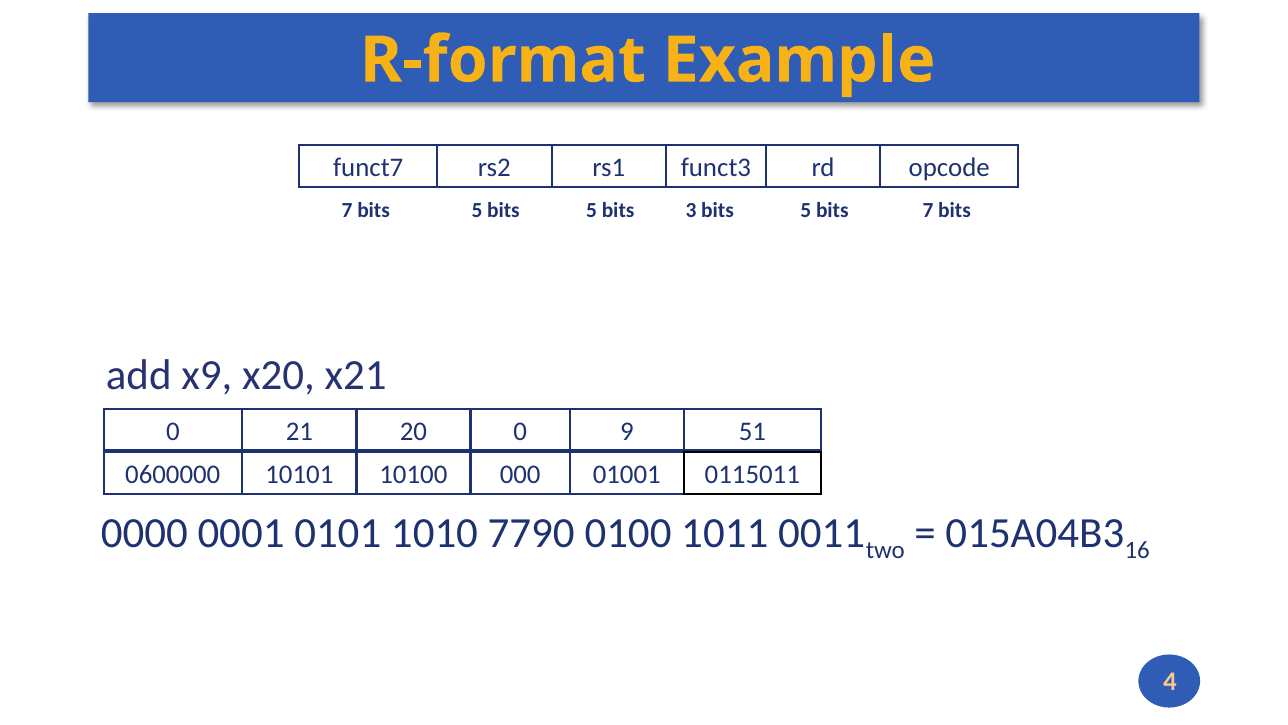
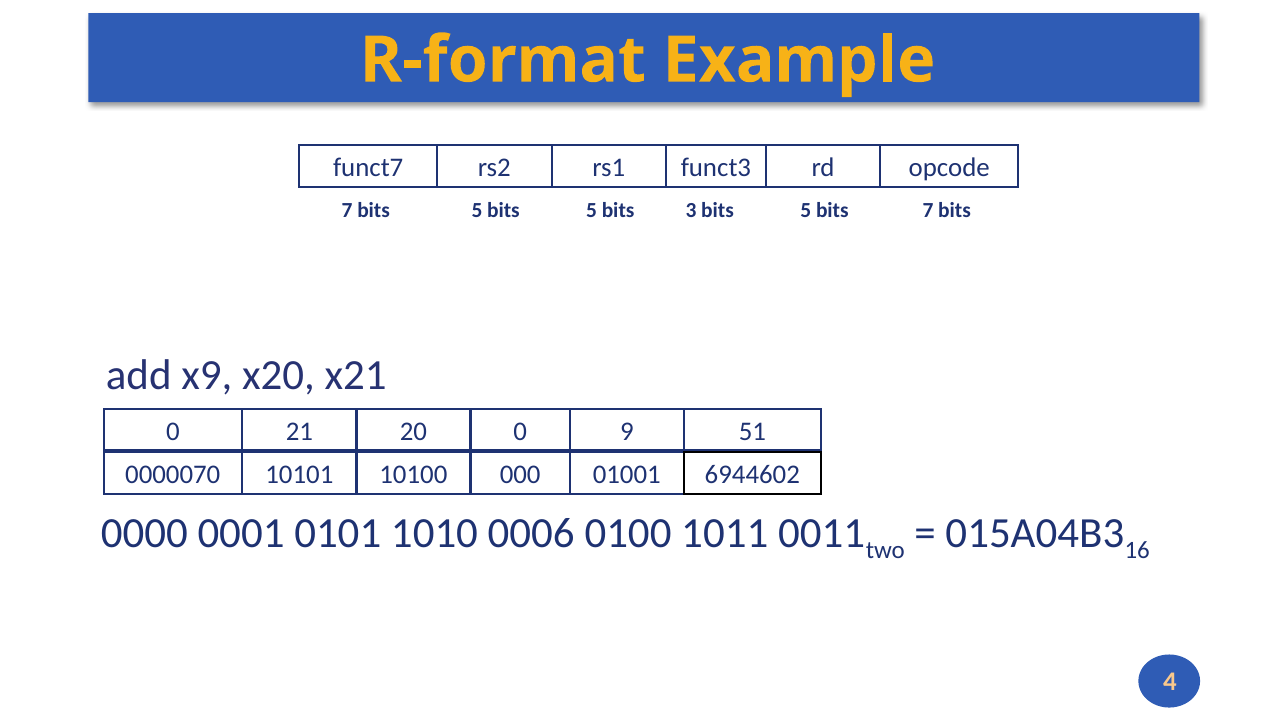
0600000: 0600000 -> 0000070 (173, 475)
0115011: 0115011 -> 6944602 (752, 475)
7790: 7790 -> 0006 (531, 533)
